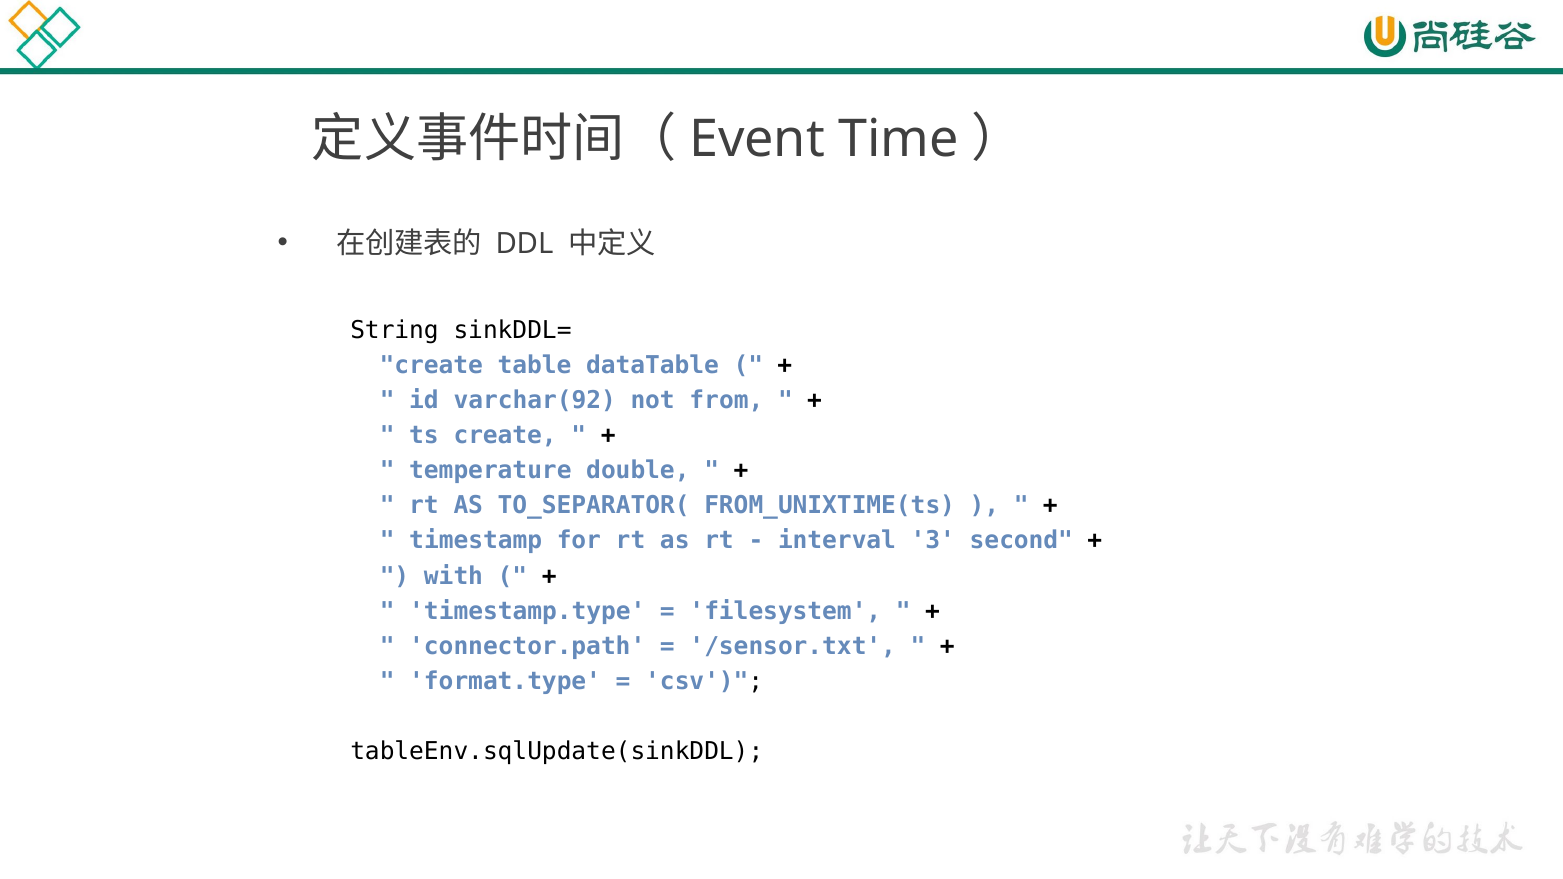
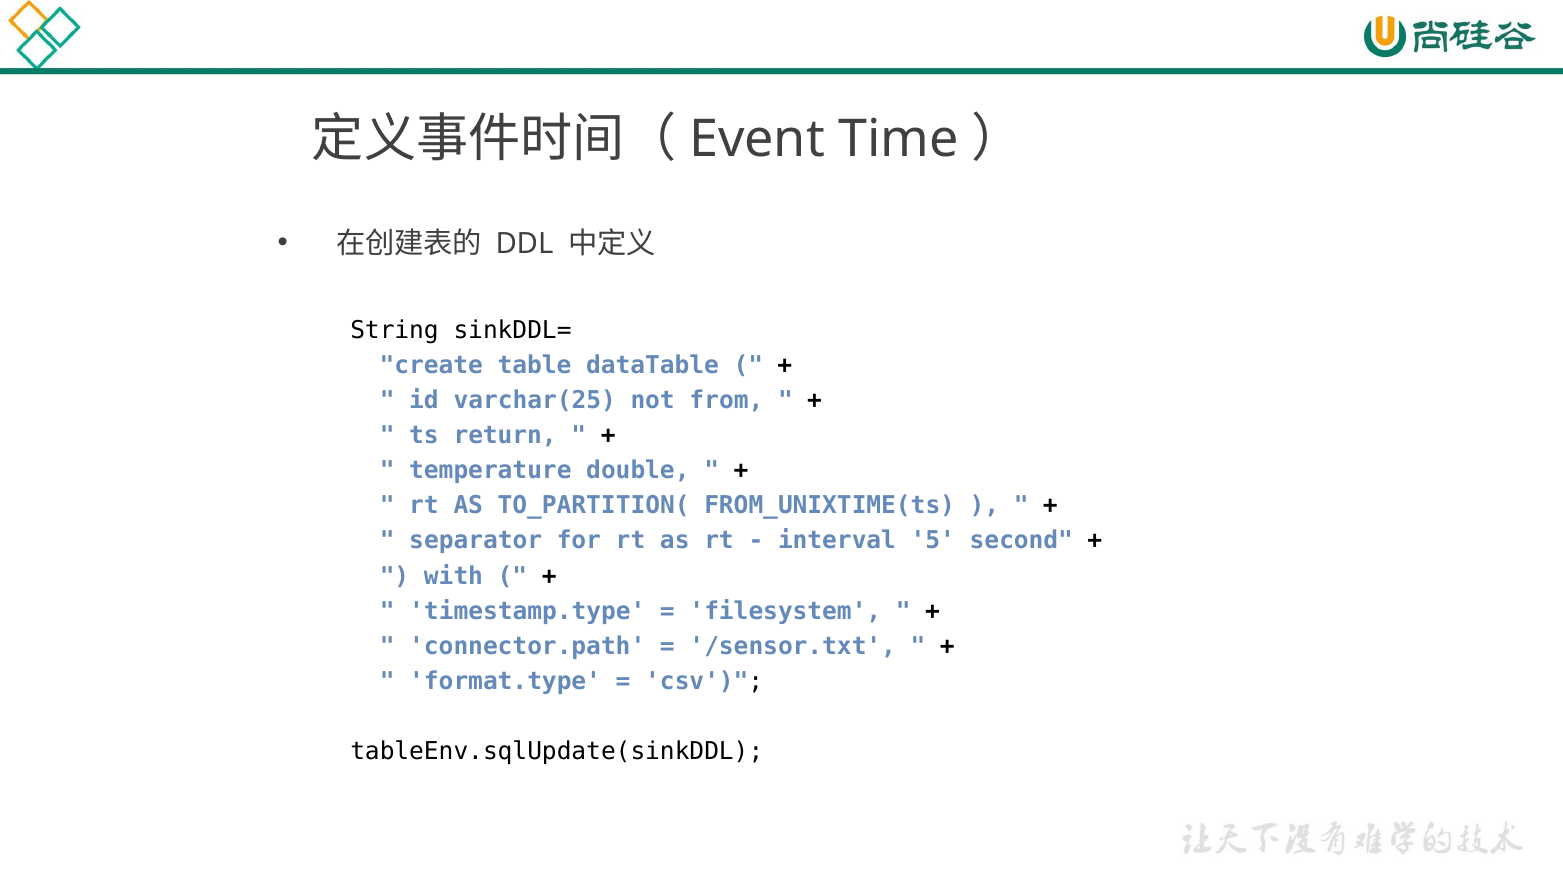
varchar(92: varchar(92 -> varchar(25 (535, 400)
ts create: create -> return (505, 436)
TO_SEPARATOR(: TO_SEPARATOR( -> TO_PARTITION( (594, 506)
timestamp: timestamp -> separator (476, 541)
3: 3 -> 5 (933, 541)
